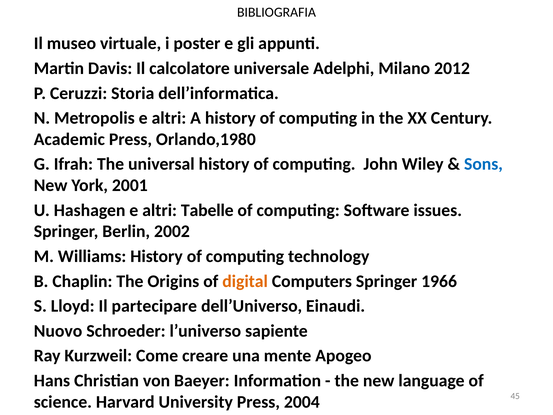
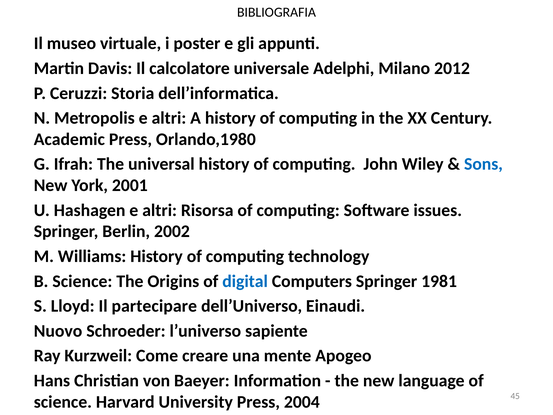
Tabelle: Tabelle -> Risorsa (207, 210)
B Chaplin: Chaplin -> Science (82, 281)
digital colour: orange -> blue (245, 281)
1966: 1966 -> 1981 (439, 281)
